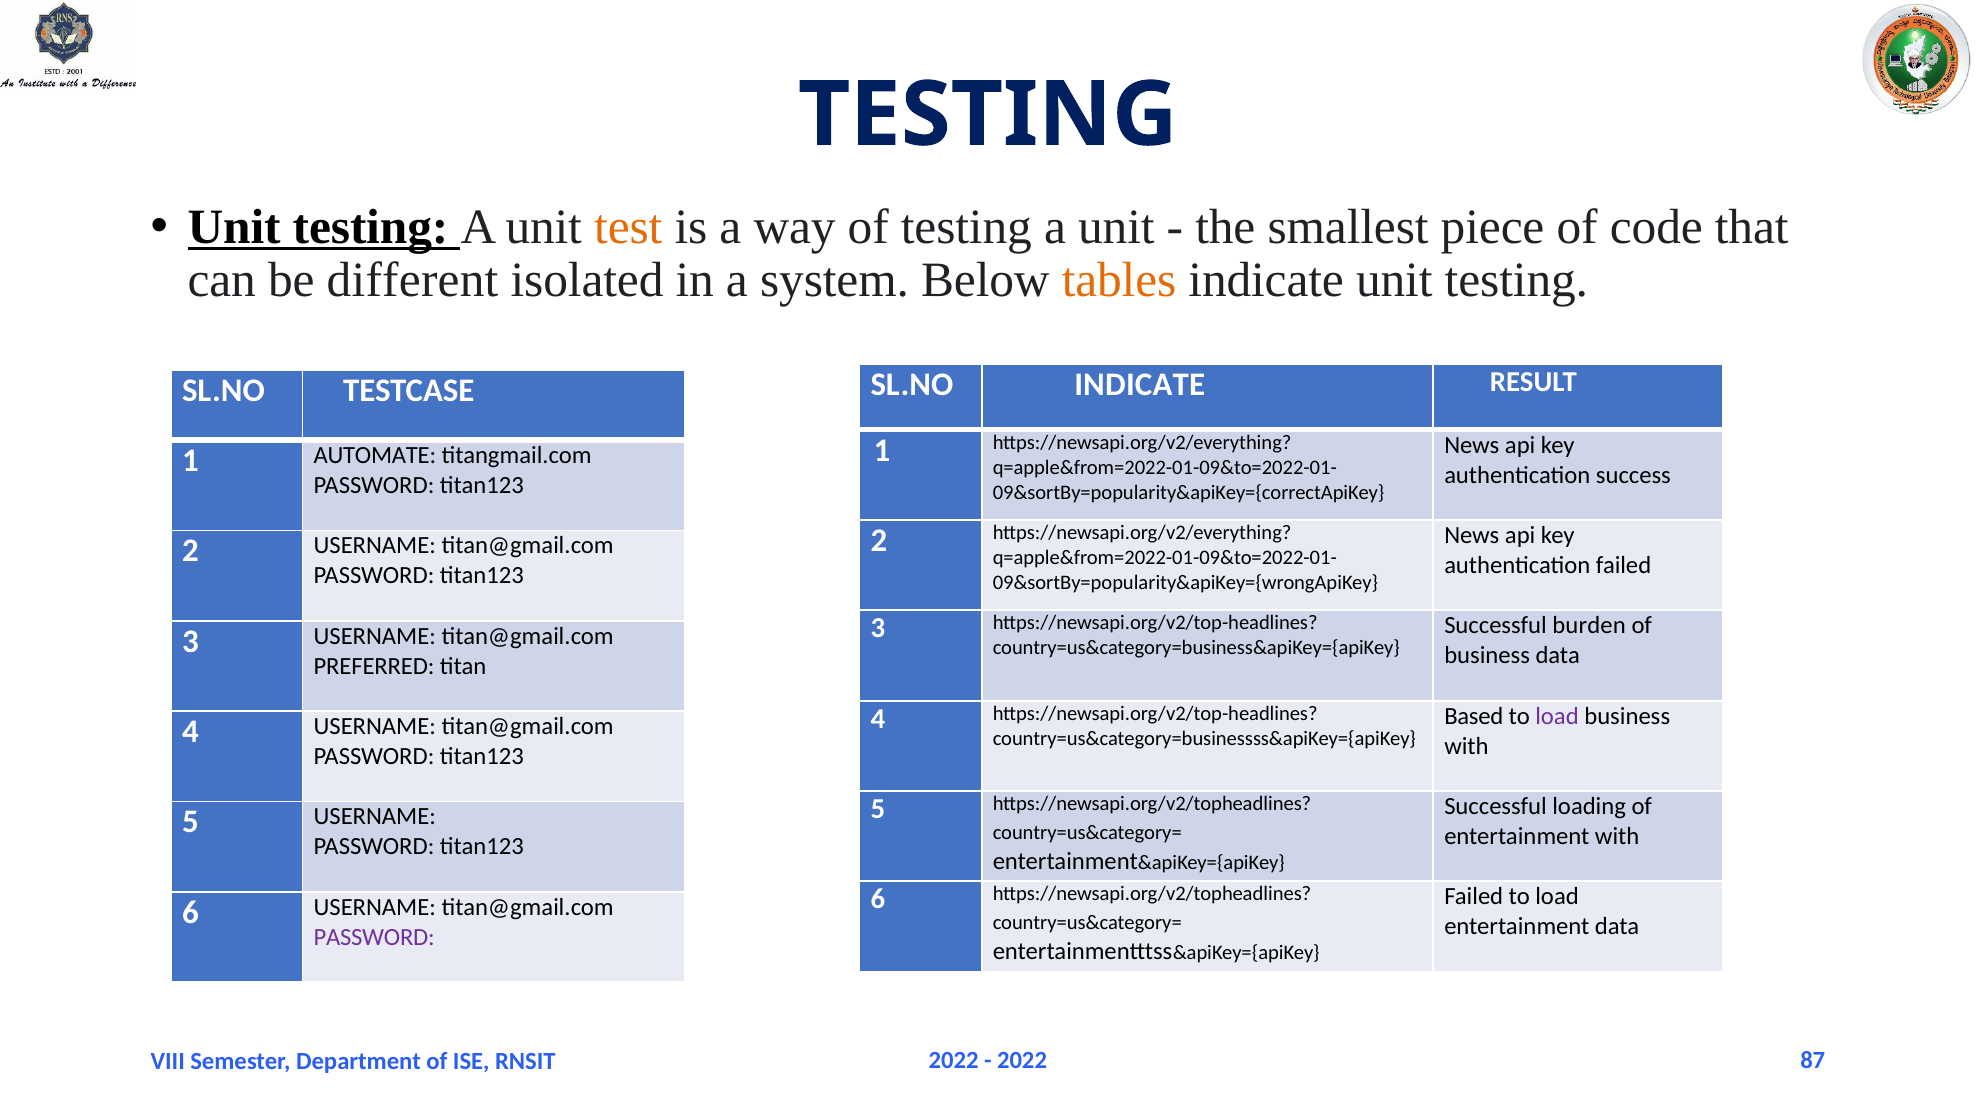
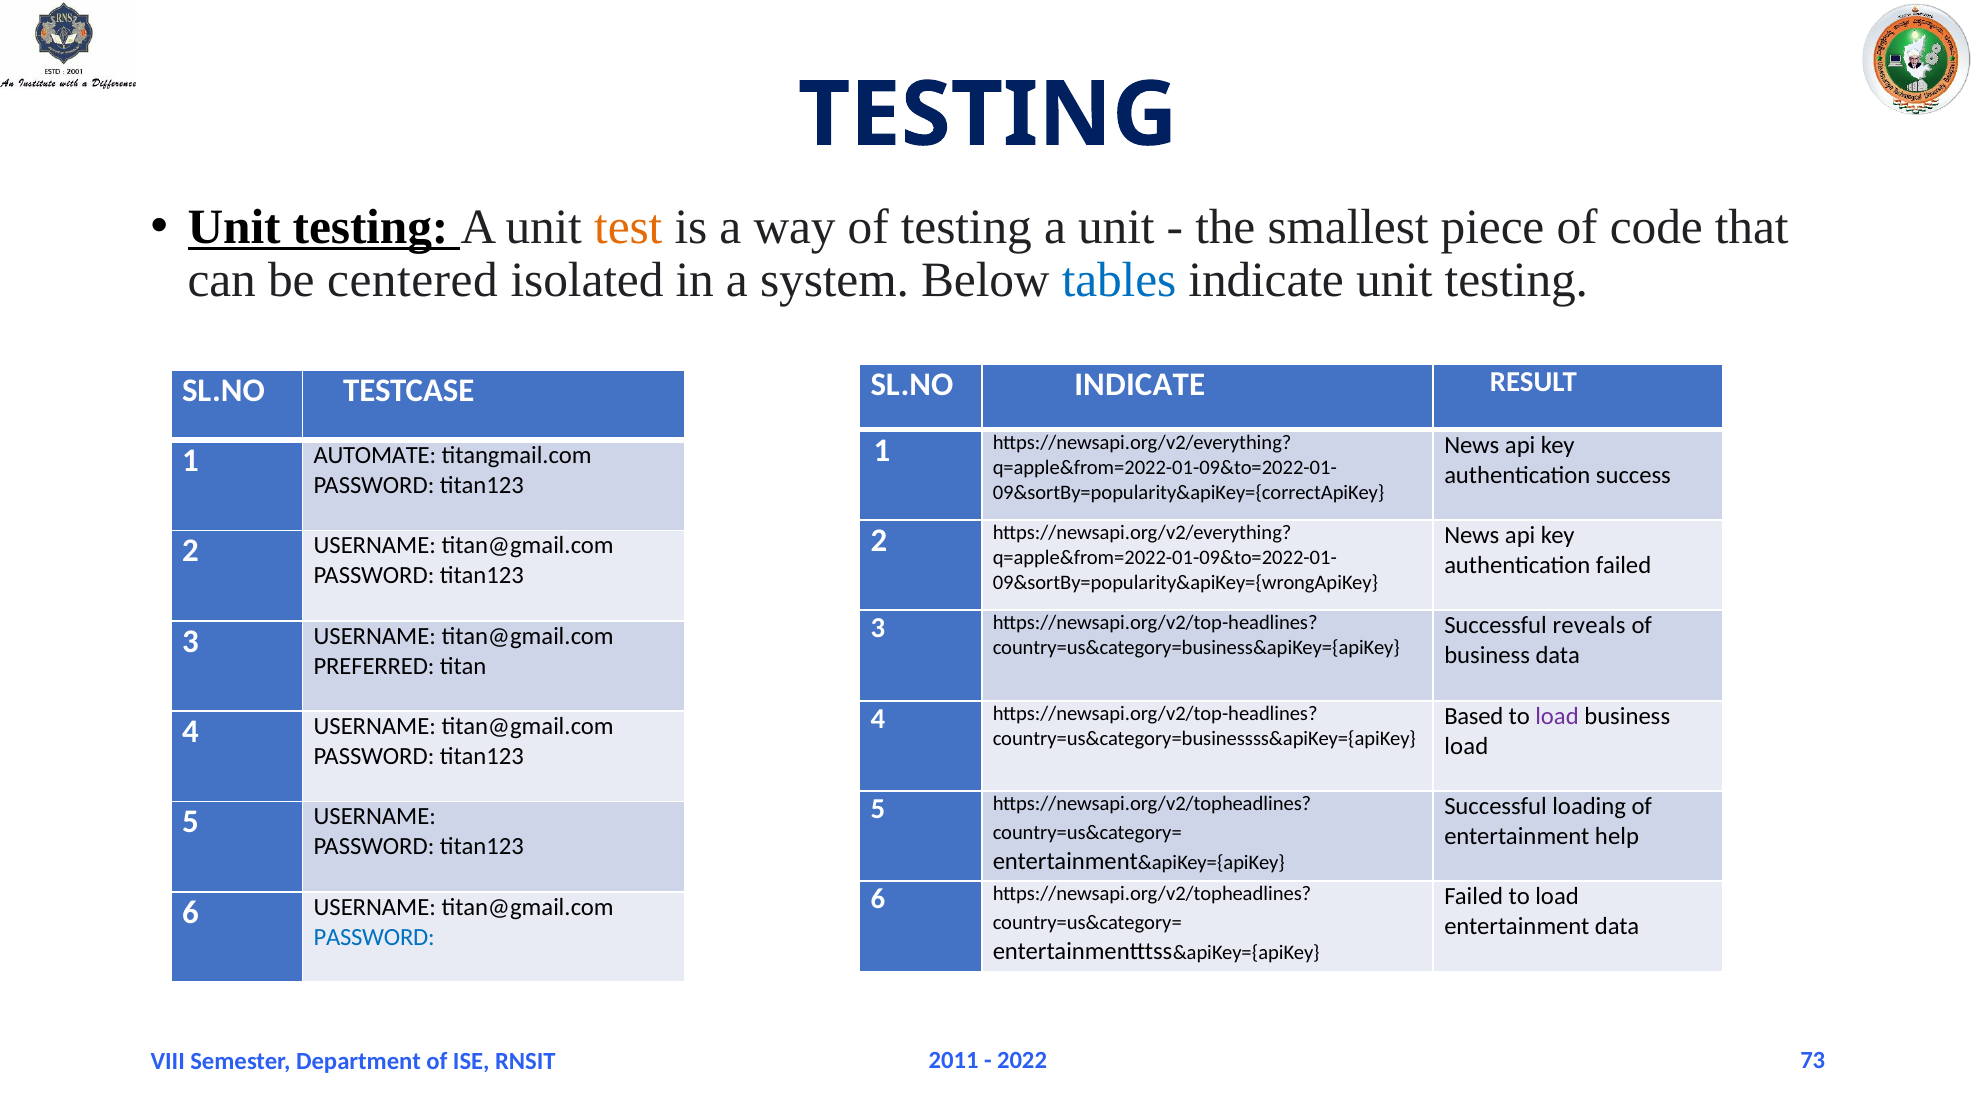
different: different -> centered (412, 280)
tables colour: orange -> blue (1119, 280)
burden: burden -> reveals (1589, 626)
with: with -> load (1466, 746)
entertainment with: with -> help (1617, 837)
PASSWORD colour: purple -> blue (374, 938)
2022: 2022 -> 2011 (954, 1061)
87: 87 -> 73 (1813, 1061)
